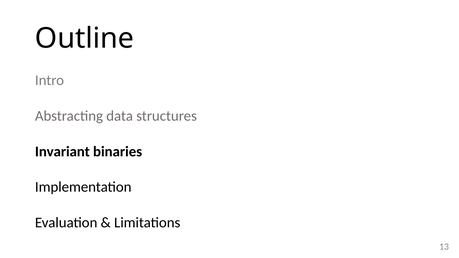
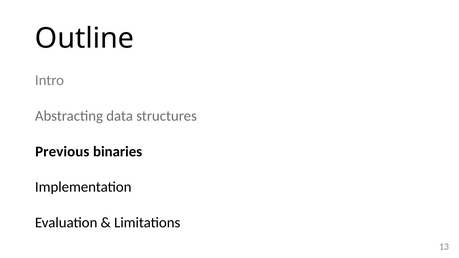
Invariant: Invariant -> Previous (62, 152)
